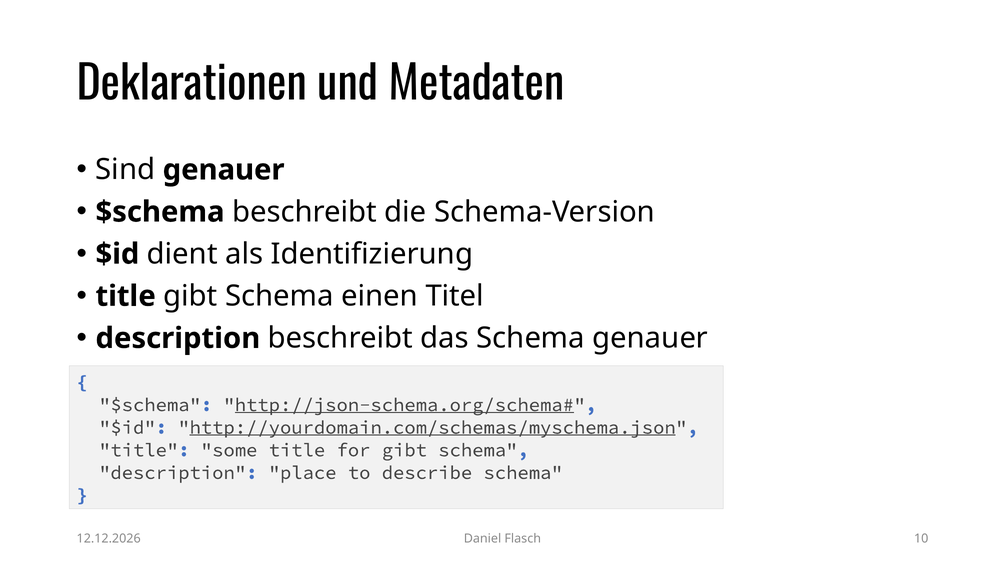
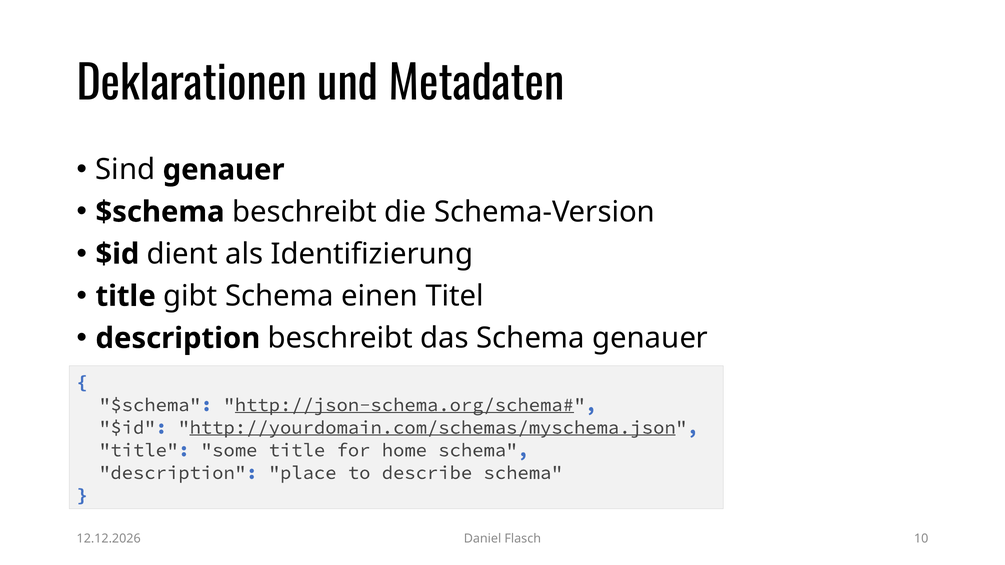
for gibt: gibt -> home (404, 450)
